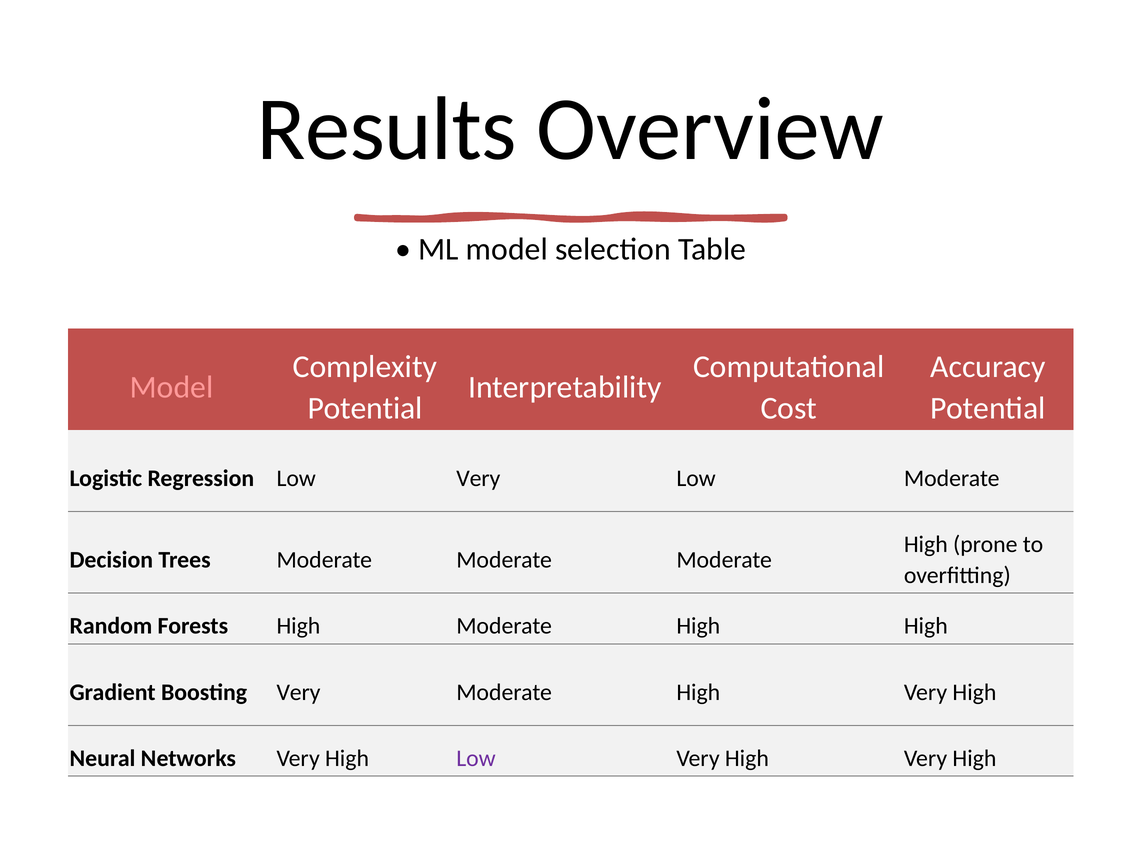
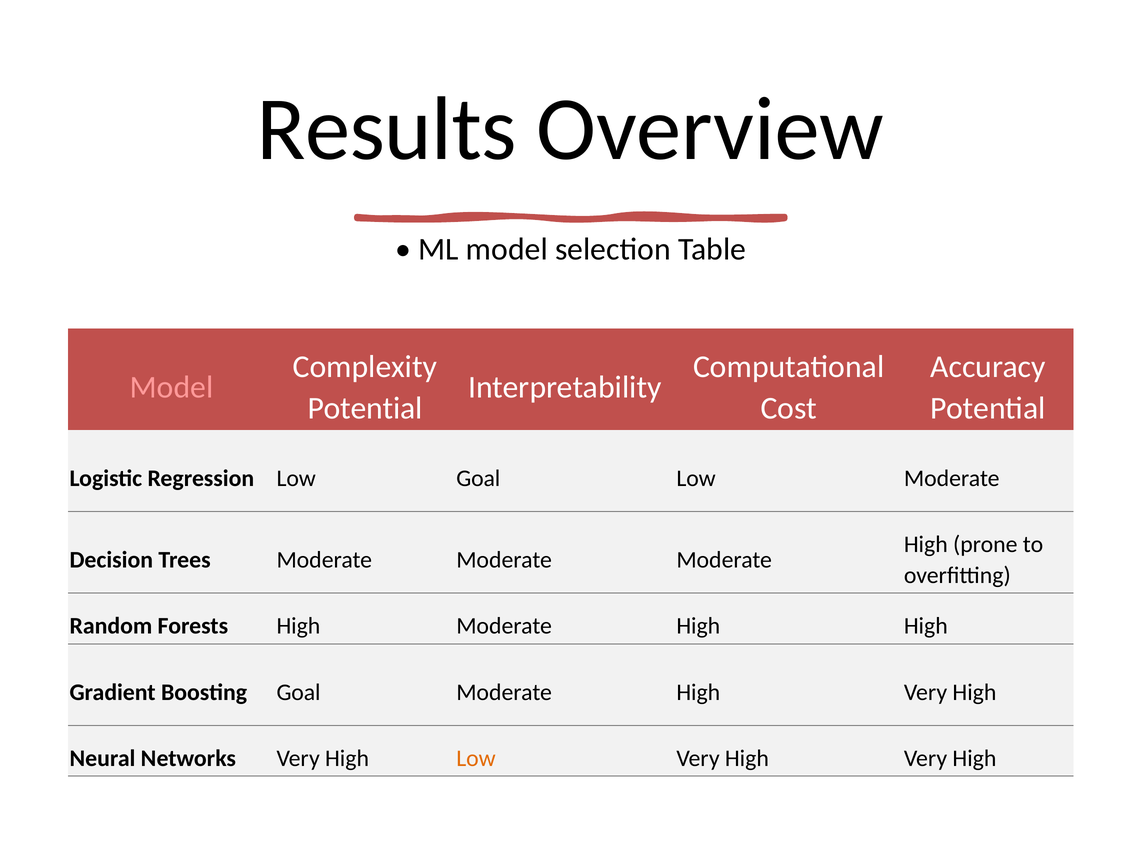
Regression Low Very: Very -> Goal (478, 479)
Boosting Very: Very -> Goal (298, 693)
Low colour: purple -> orange (476, 759)
